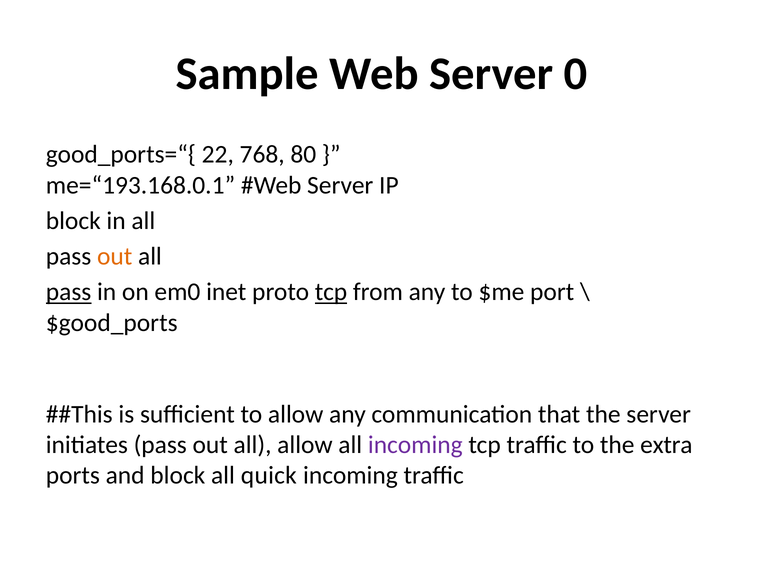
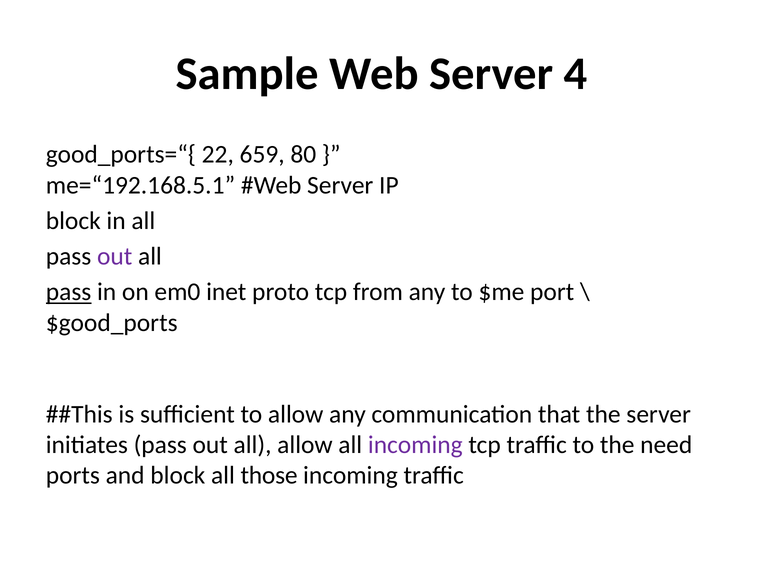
0: 0 -> 4 (576, 74)
768: 768 -> 659 (262, 155)
me=“193.168.0.1: me=“193.168.0.1 -> me=“192.168.5.1 (141, 185)
out colour: orange -> purple (115, 256)
tcp underline: present -> none (331, 292)
extra: extra -> need (666, 445)
quick: quick -> those (269, 475)
